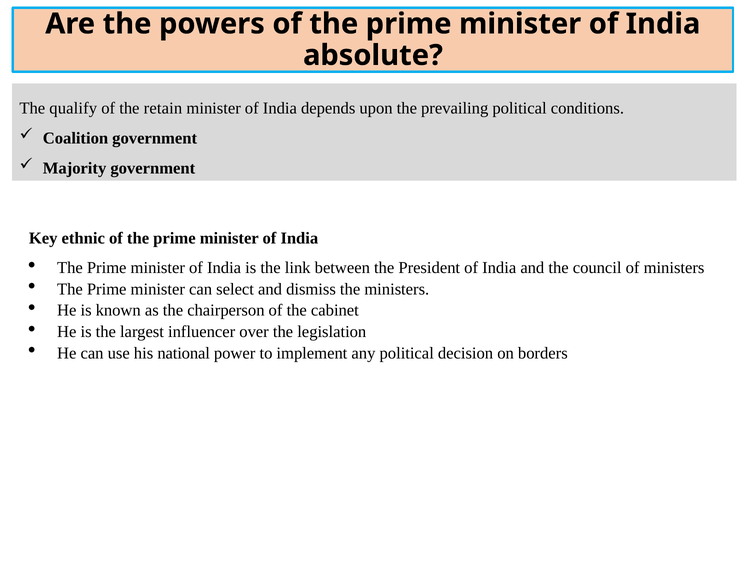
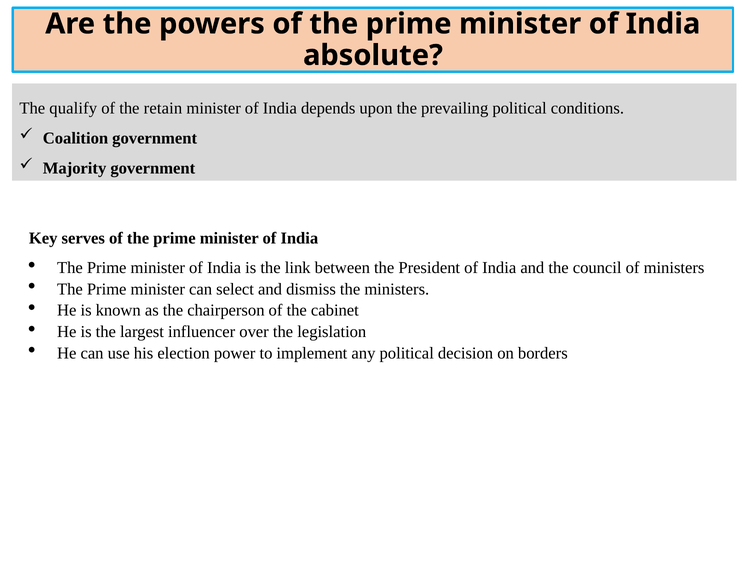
ethnic: ethnic -> serves (83, 238)
national: national -> election (184, 353)
